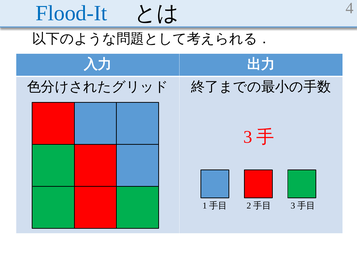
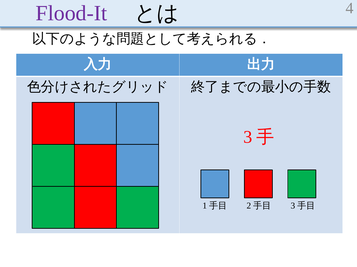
Flood-It colour: blue -> purple (71, 13)
